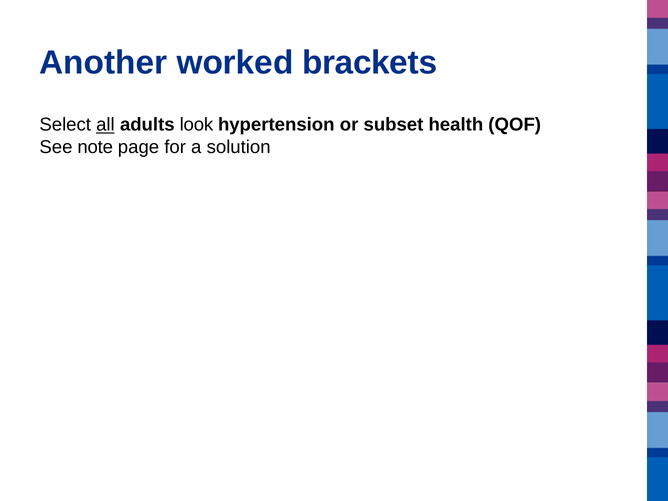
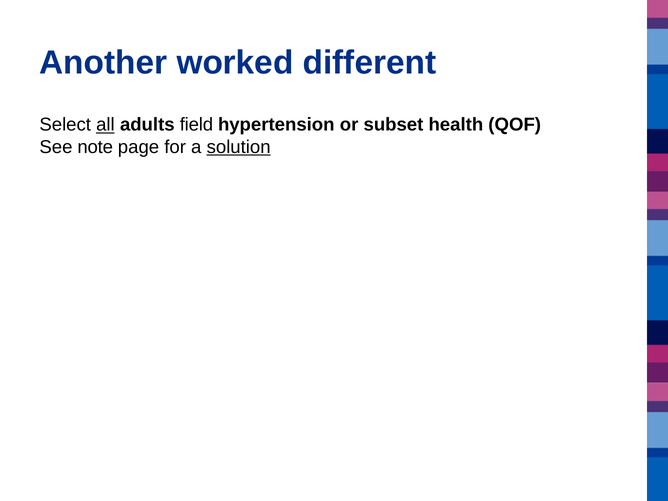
brackets: brackets -> different (369, 63)
look: look -> field (196, 125)
solution underline: none -> present (239, 147)
